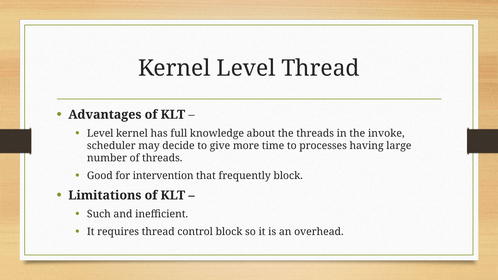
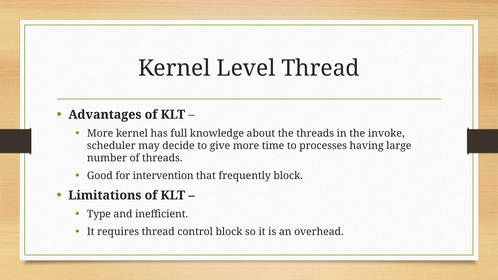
Level: Level -> More (100, 133)
Such: Such -> Type (99, 214)
